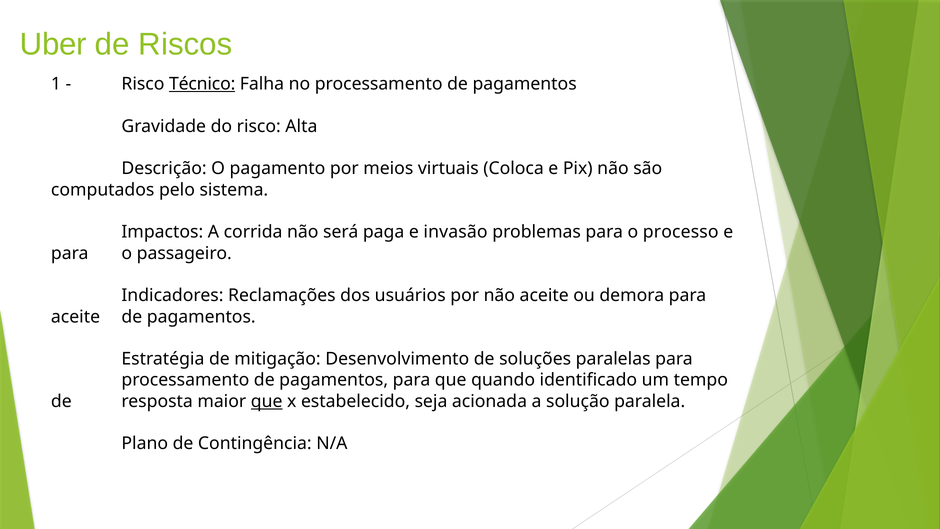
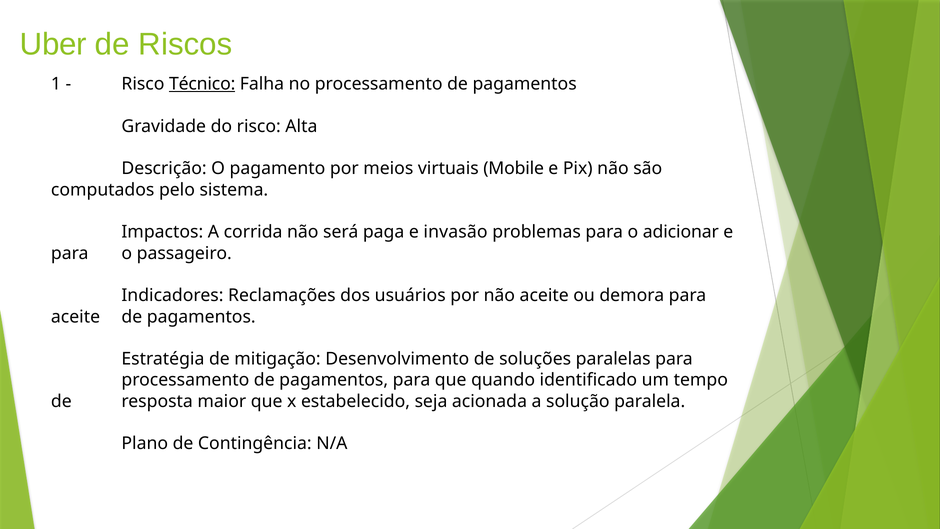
Coloca: Coloca -> Mobile (514, 168)
processo: processo -> adicionar (681, 232)
que underline: present -> none (267, 401)
